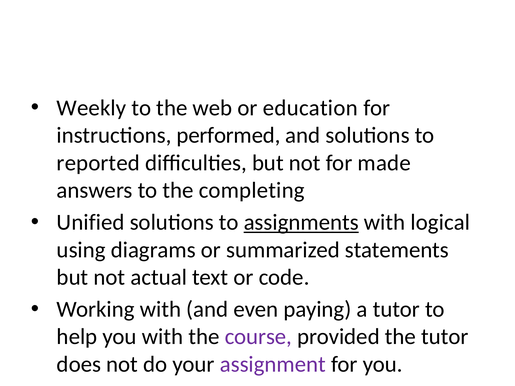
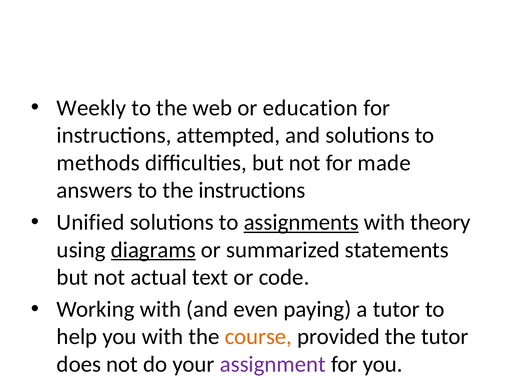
performed: performed -> attempted (228, 136)
reported: reported -> methods (98, 163)
the completing: completing -> instructions (252, 190)
logical: logical -> theory (440, 223)
diagrams underline: none -> present (153, 250)
course colour: purple -> orange (258, 337)
